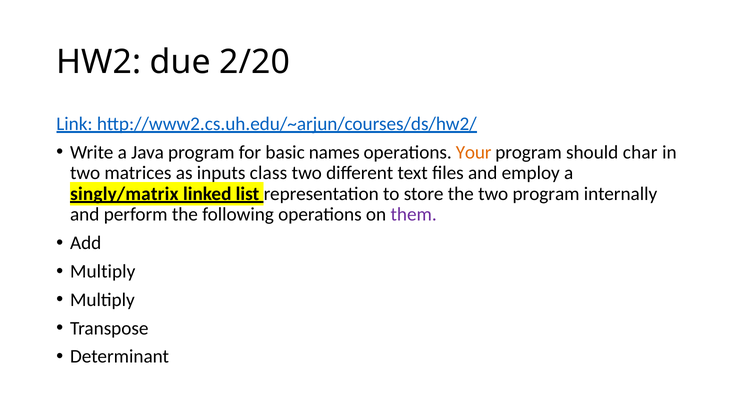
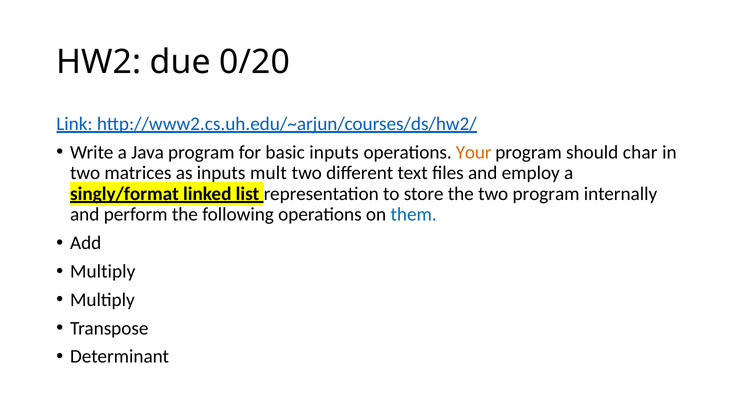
2/20: 2/20 -> 0/20 (255, 62)
basic names: names -> inputs (334, 152)
class: class -> mult (268, 173)
singly/matrix: singly/matrix -> singly/format (124, 194)
them colour: purple -> blue (414, 215)
